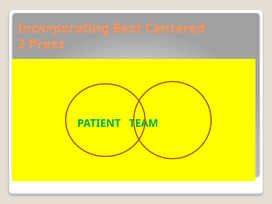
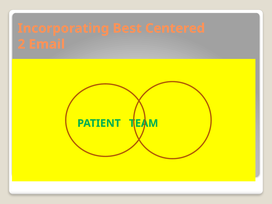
Press: Press -> Email (47, 44)
